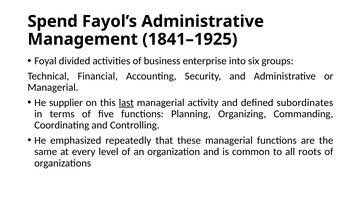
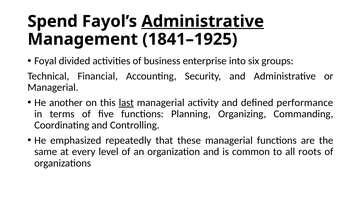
Administrative underline: none -> present (203, 21)
supplier: supplier -> another (66, 103)
subordinates: subordinates -> performance (305, 103)
